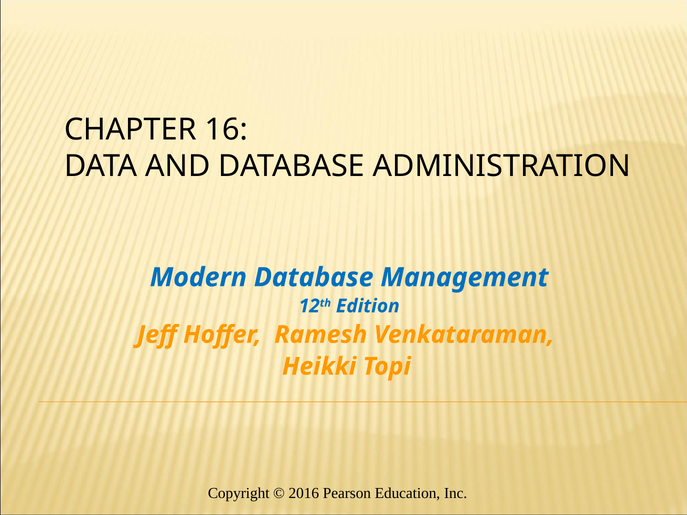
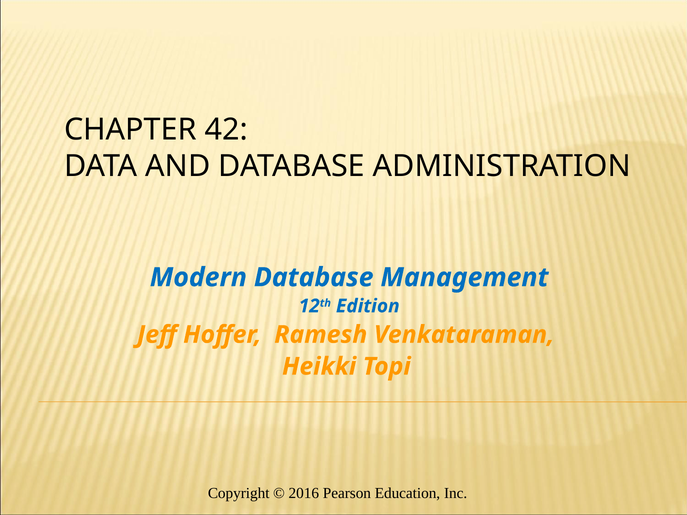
16: 16 -> 42 (226, 130)
